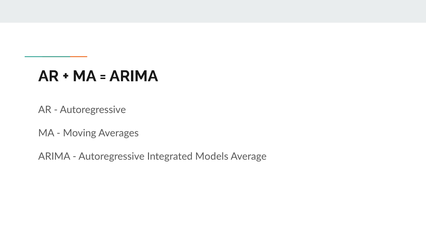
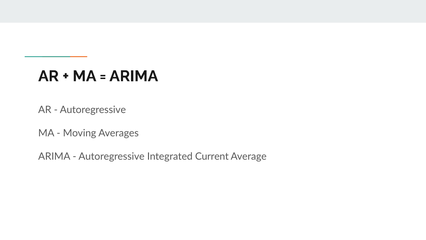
Models: Models -> Current (212, 156)
